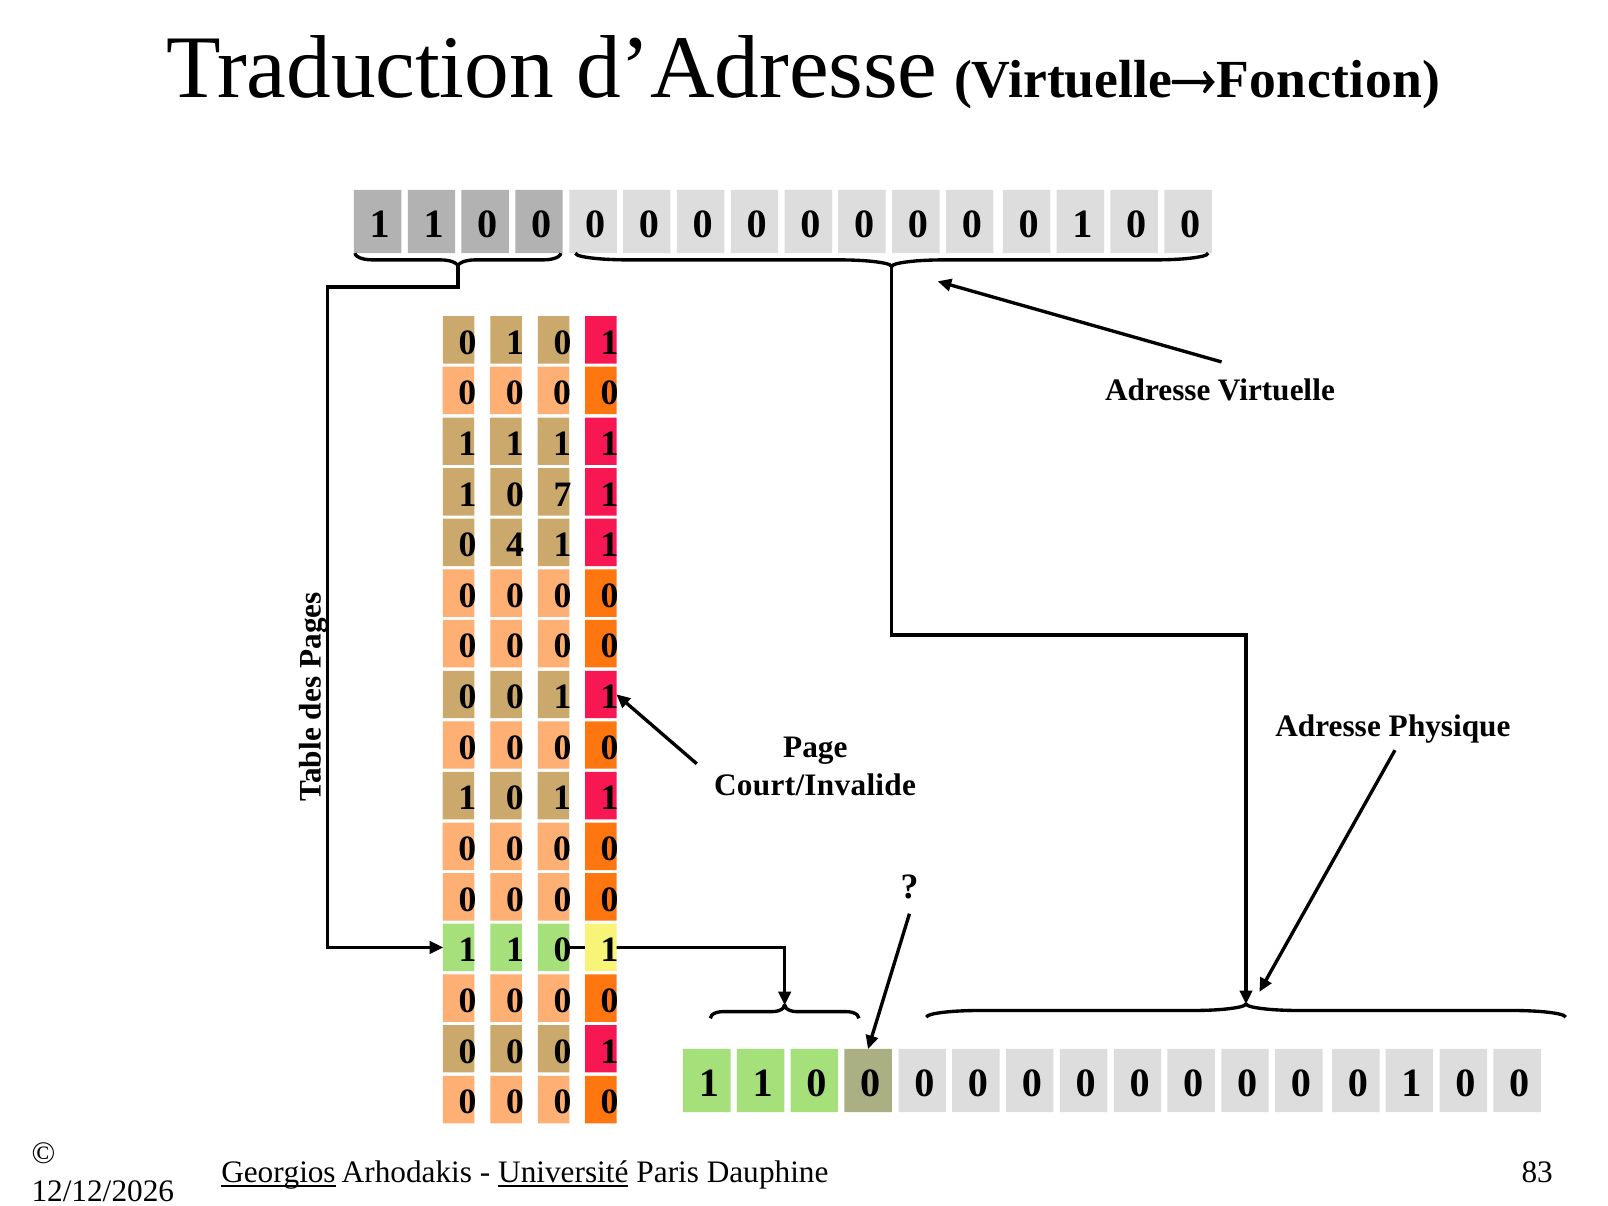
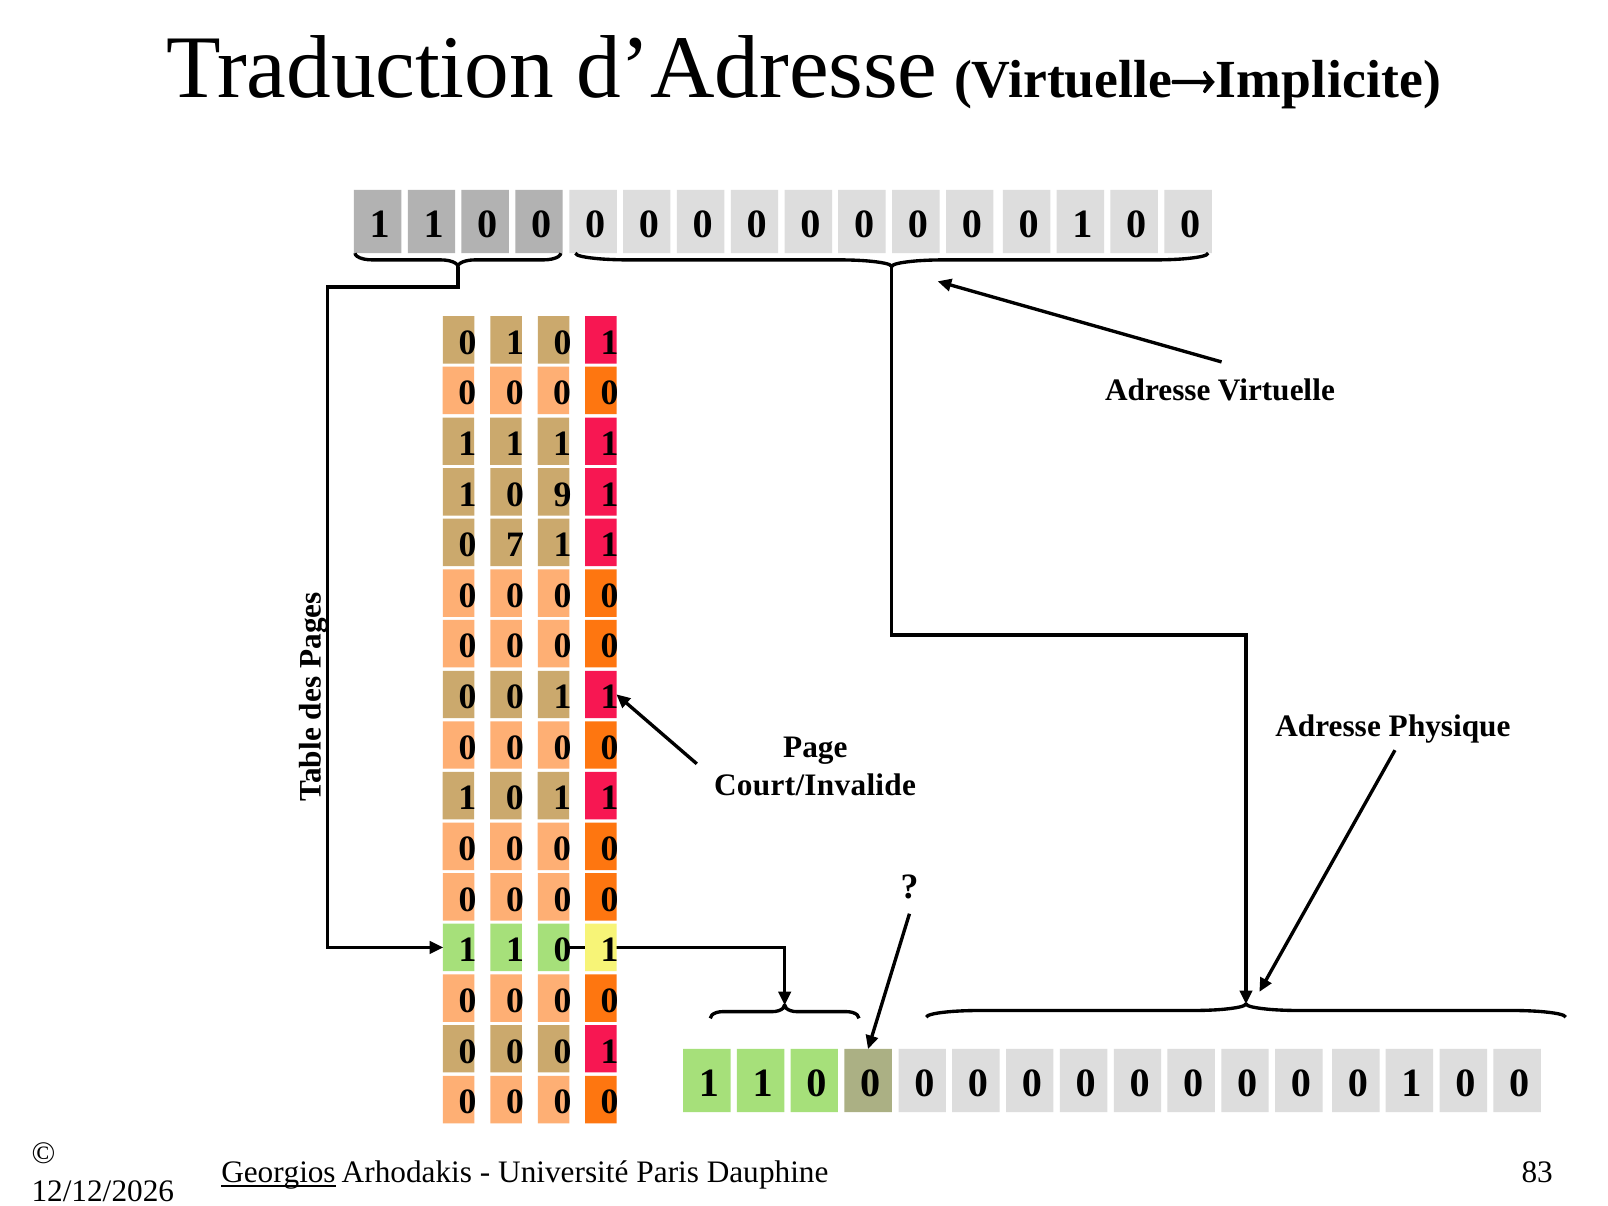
Fonction: Fonction -> Implicite (1329, 80)
7: 7 -> 9 (562, 494)
4: 4 -> 7 (515, 545)
Université underline: present -> none (563, 1172)
